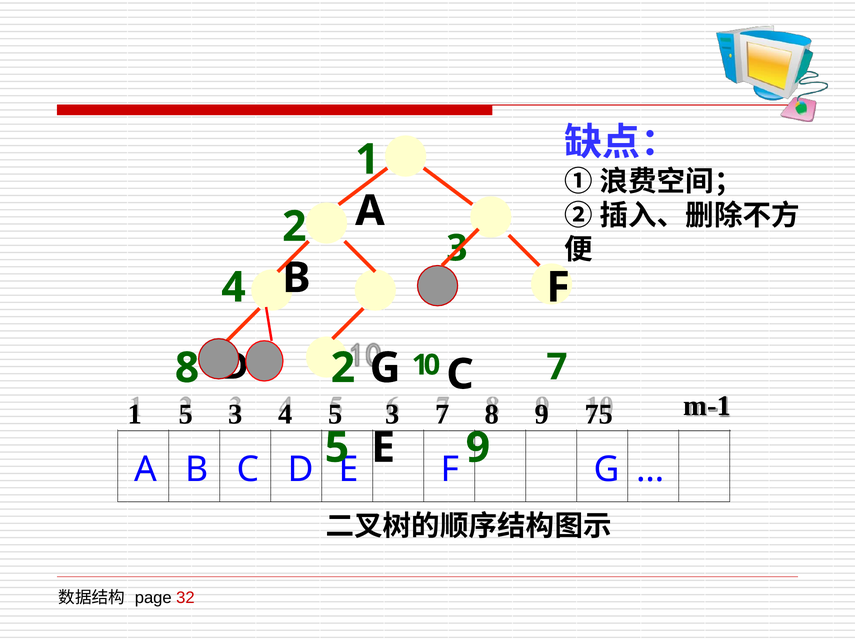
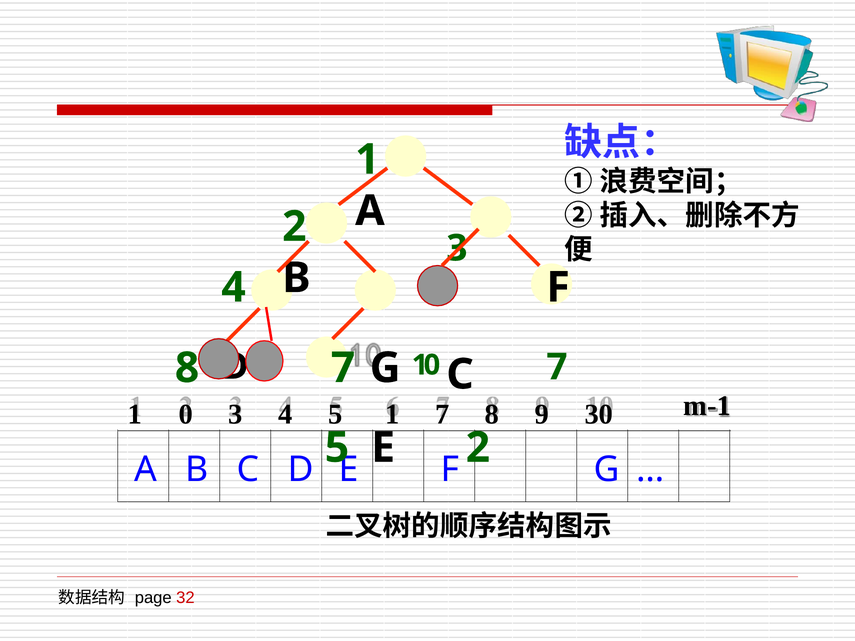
8 2: 2 -> 7 (343, 368)
1 5: 5 -> 0 (186, 414)
4 5 3: 3 -> 1 (392, 414)
75: 75 -> 30 (599, 414)
E 9: 9 -> 2 (478, 448)
